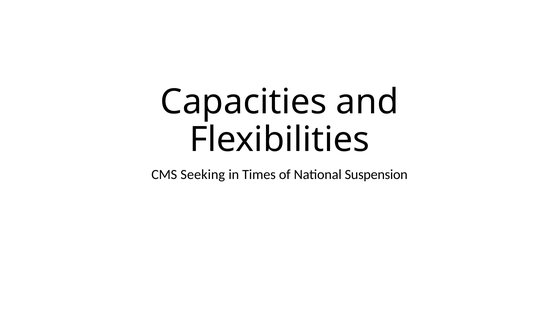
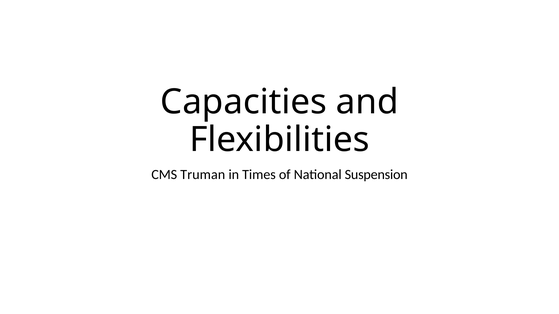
Seeking: Seeking -> Truman (203, 175)
